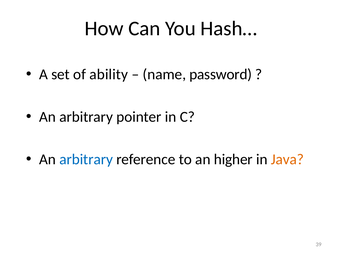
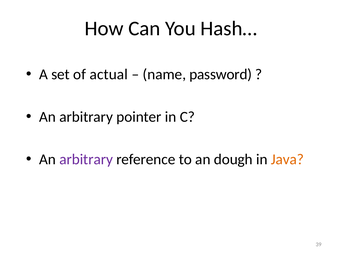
ability: ability -> actual (109, 75)
arbitrary colour: blue -> purple (86, 160)
higher: higher -> dough (233, 160)
